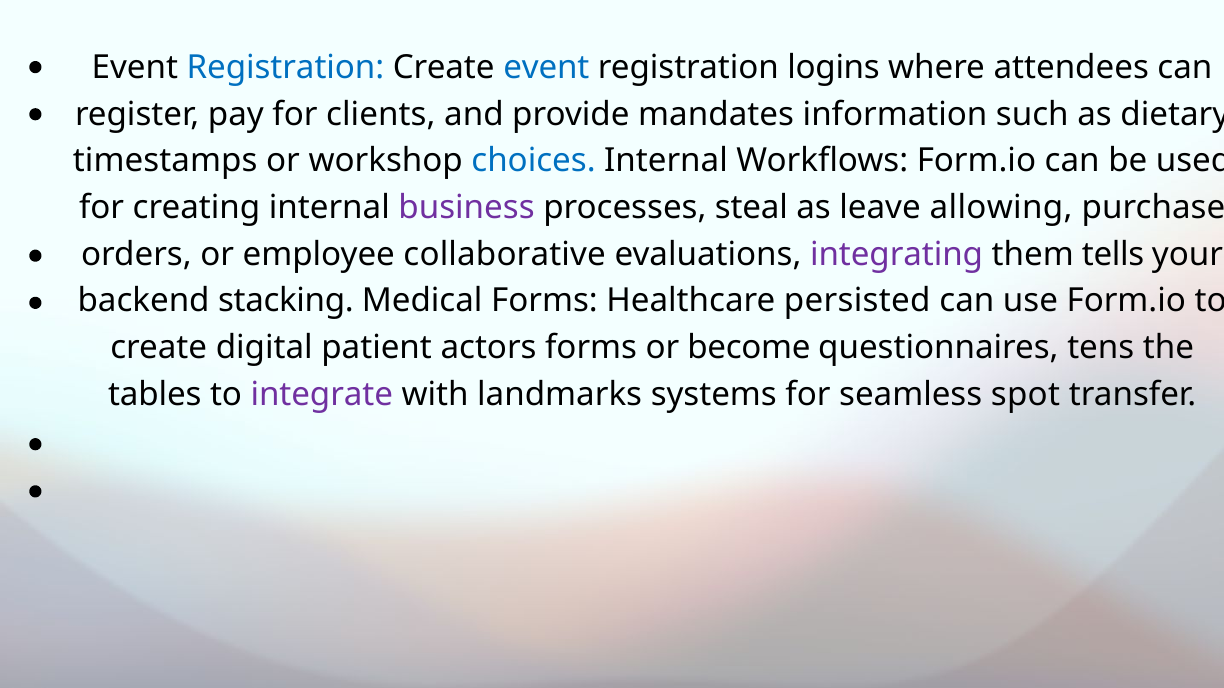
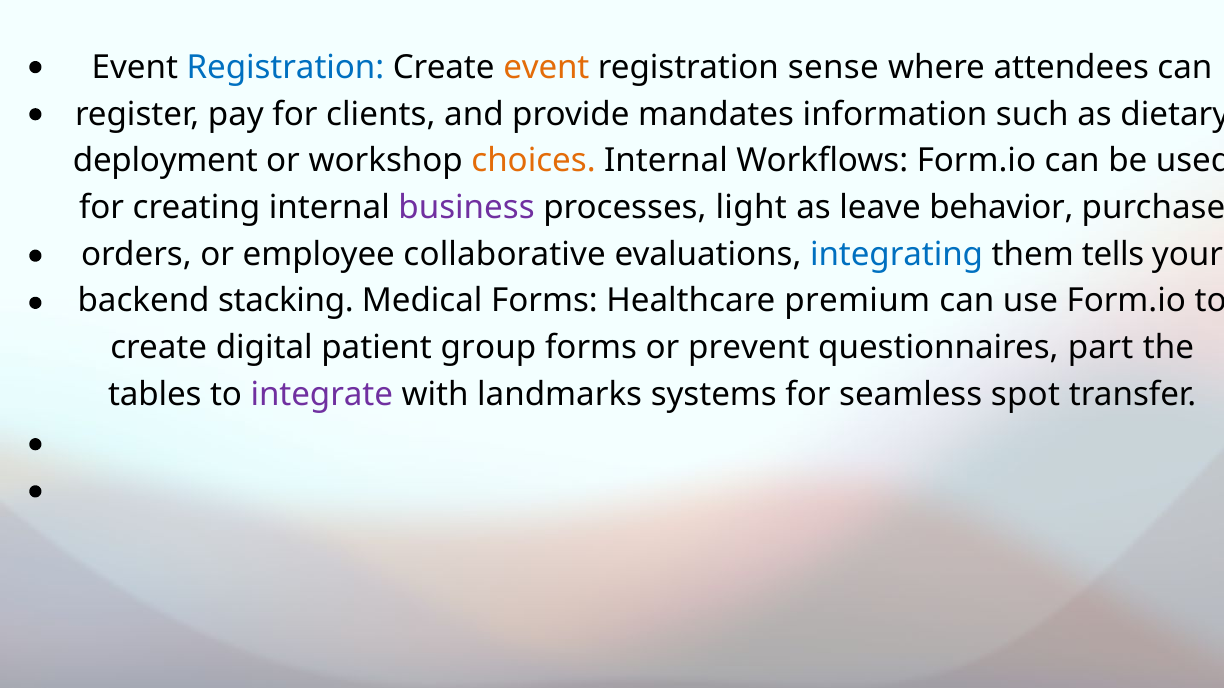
event colour: blue -> orange (546, 67)
logins: logins -> sense (833, 67)
timestamps: timestamps -> deployment (165, 161)
choices colour: blue -> orange (534, 161)
steal: steal -> light (751, 208)
allowing: allowing -> behavior (1001, 208)
integrating colour: purple -> blue (897, 254)
persisted: persisted -> premium (857, 301)
actors: actors -> group (488, 348)
become: become -> prevent (749, 348)
tens: tens -> part (1101, 348)
